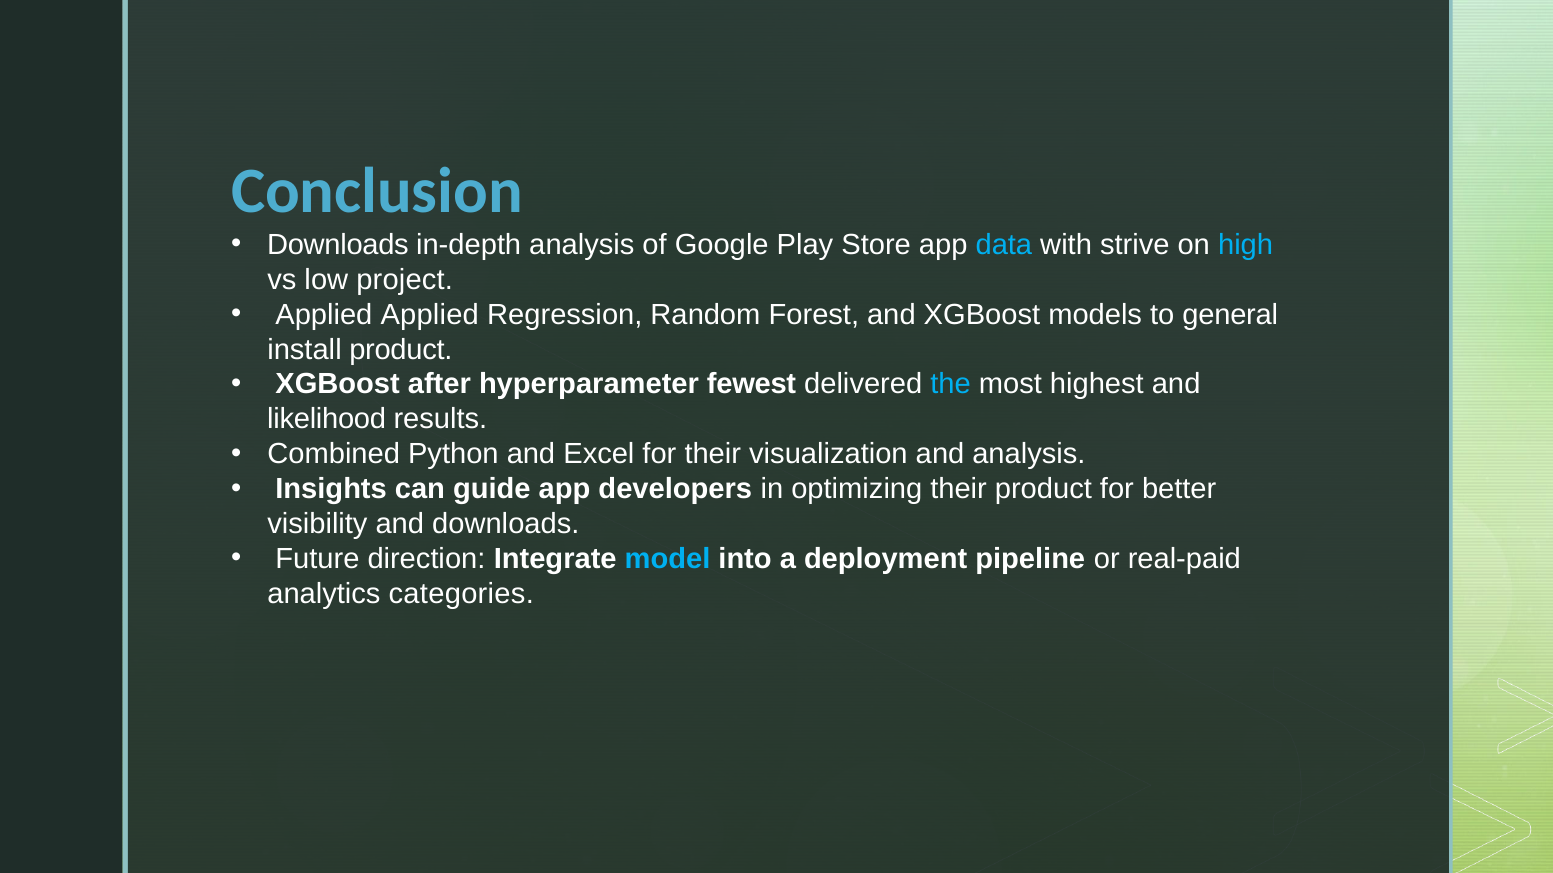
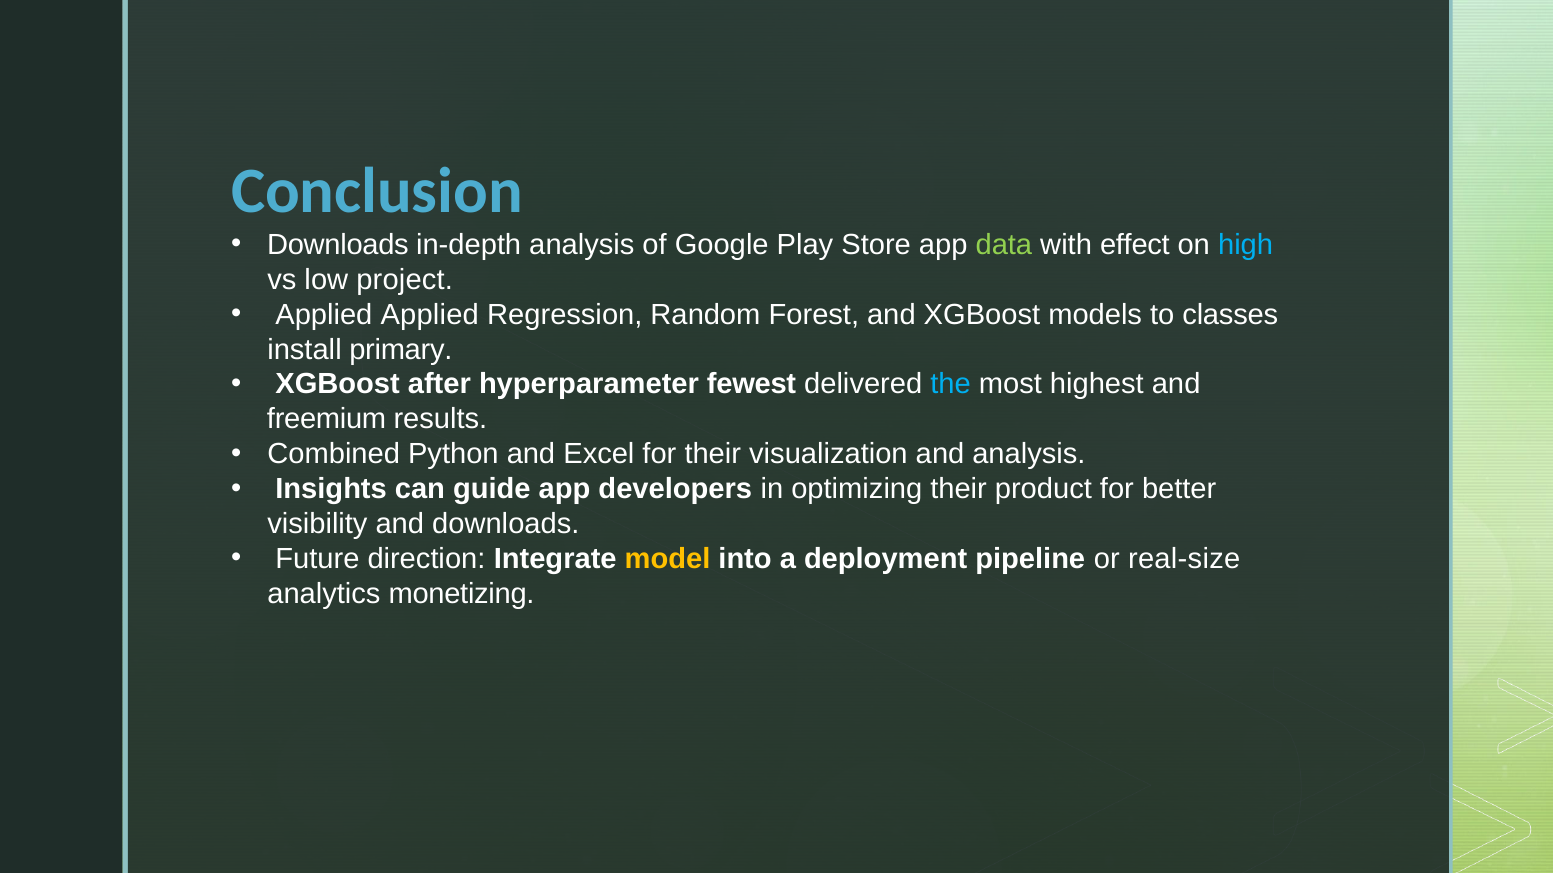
data colour: light blue -> light green (1004, 245)
strive: strive -> effect (1135, 245)
general: general -> classes (1230, 315)
install product: product -> primary (401, 350)
likelihood: likelihood -> freemium (327, 420)
model colour: light blue -> yellow (668, 559)
real-paid: real-paid -> real-size (1184, 559)
categories: categories -> monetizing (462, 594)
